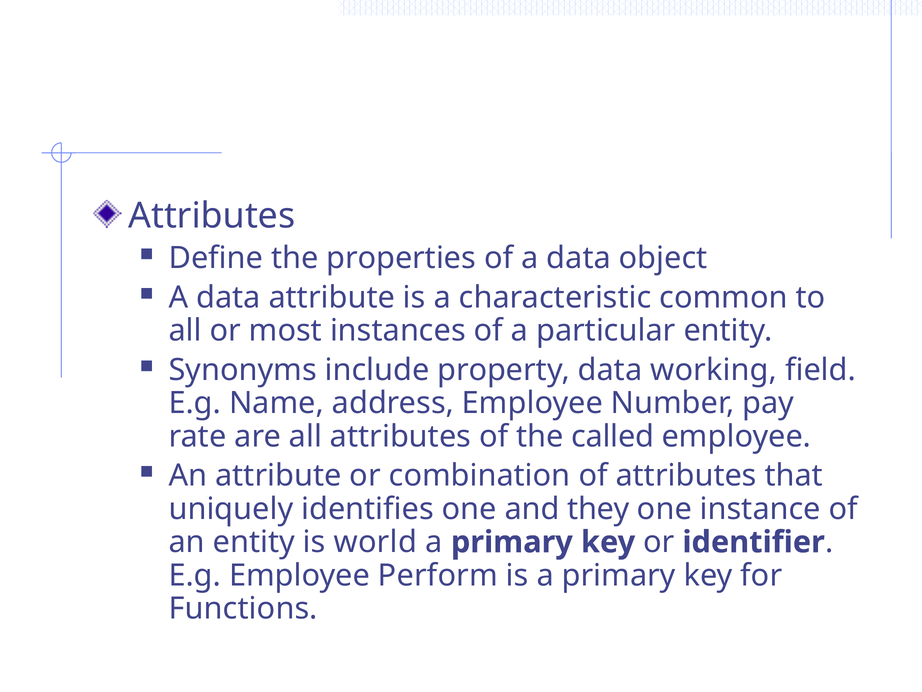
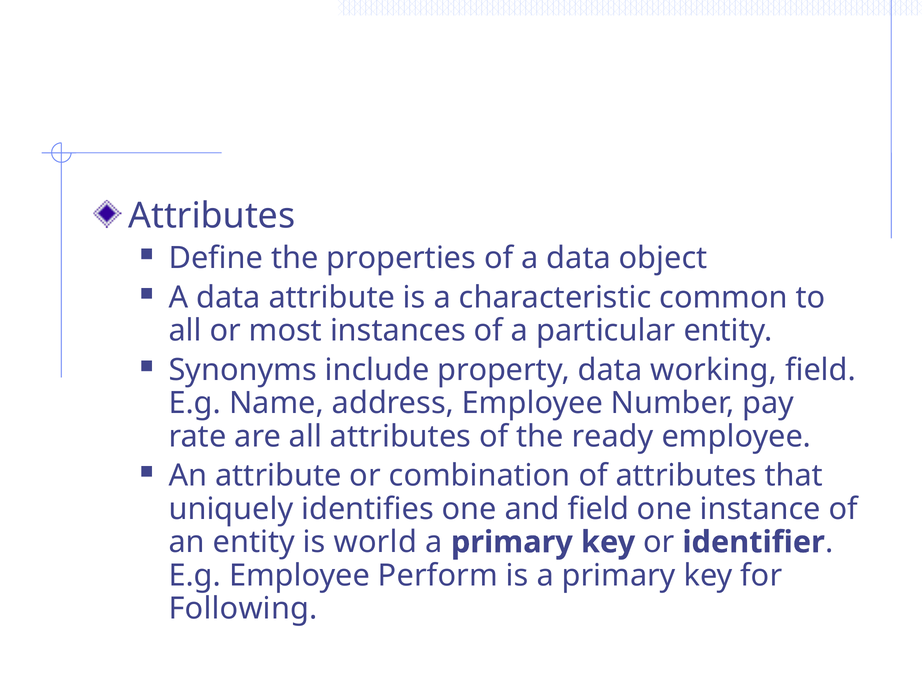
called: called -> ready (613, 436)
and they: they -> field (599, 509)
Functions: Functions -> Following (243, 608)
